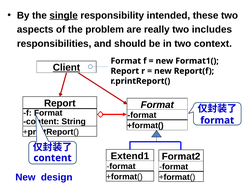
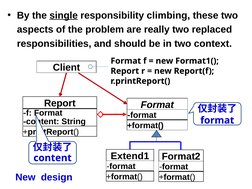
intended: intended -> climbing (168, 15)
includes: includes -> replaced (212, 29)
Client underline: present -> none (66, 68)
